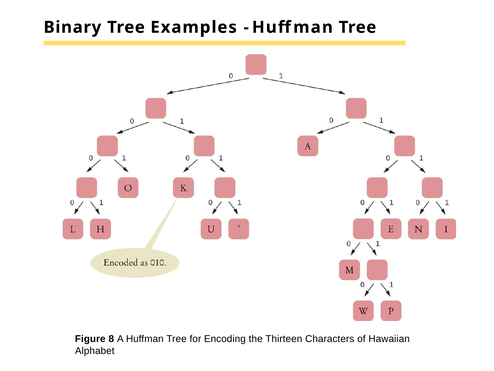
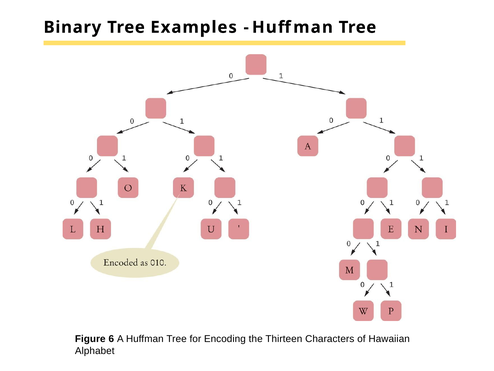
8: 8 -> 6 (111, 339)
